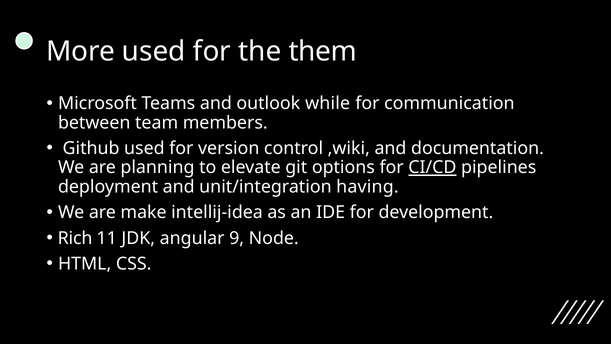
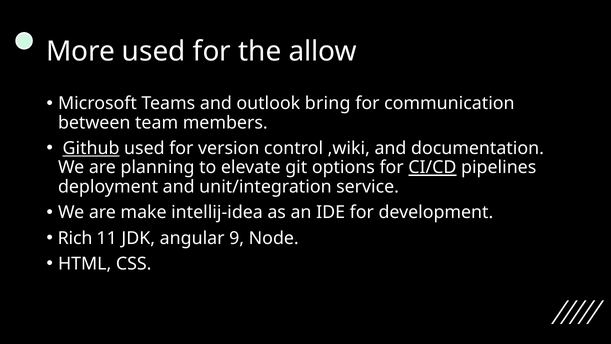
them: them -> allow (323, 51)
while: while -> bring (328, 103)
Github underline: none -> present (91, 148)
having: having -> service (368, 187)
